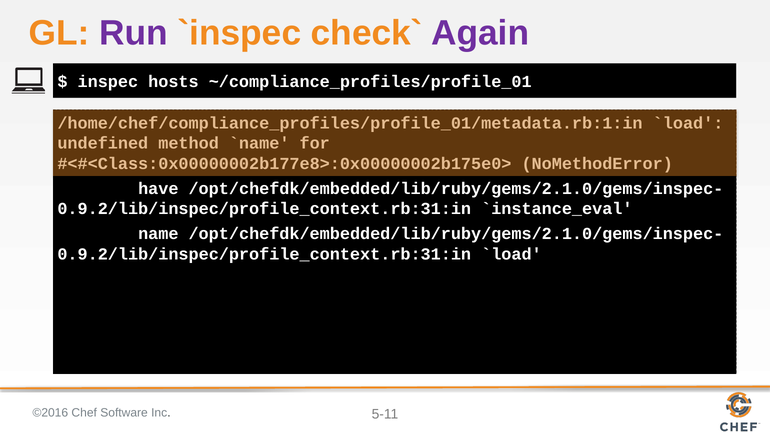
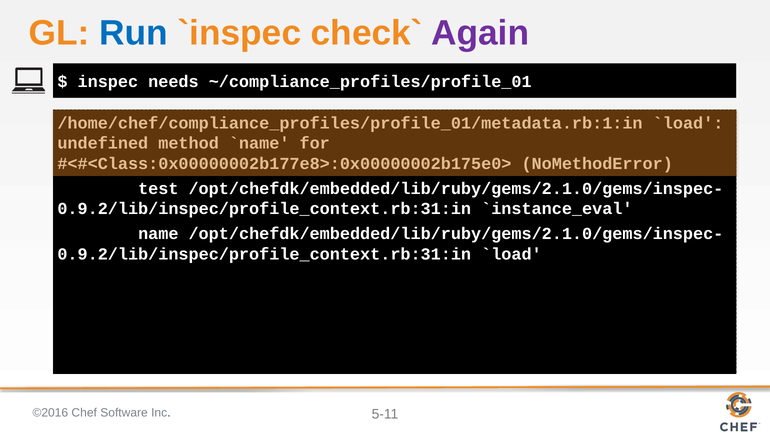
Run colour: purple -> blue (134, 33)
hosts: hosts -> needs (173, 82)
have: have -> test (158, 189)
